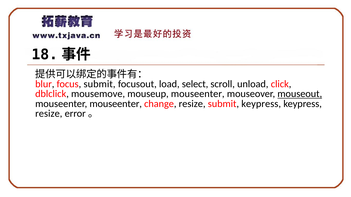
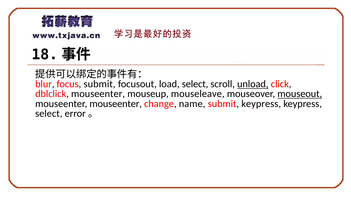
unload underline: none -> present (253, 84)
dblclick mousemove: mousemove -> mouseenter (98, 94)
mouseup mouseenter: mouseenter -> mouseleave (198, 94)
change resize: resize -> name (192, 104)
resize: resize -> select (49, 114)
